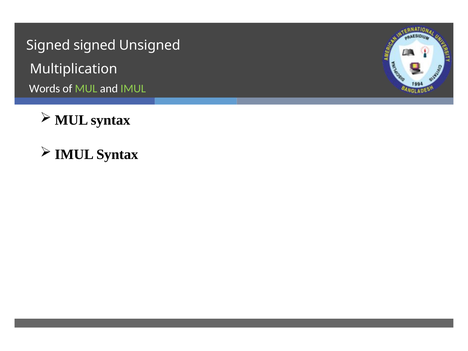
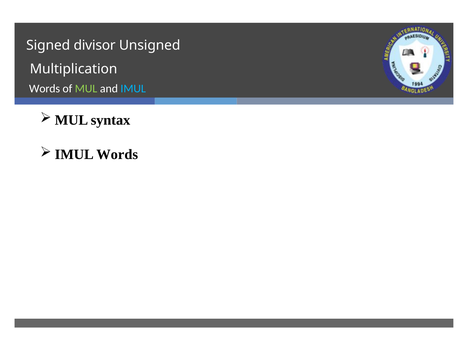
Signed signed: signed -> divisor (95, 45)
IMUL colour: light green -> light blue (133, 89)
Syntax: Syntax -> Words (117, 154)
